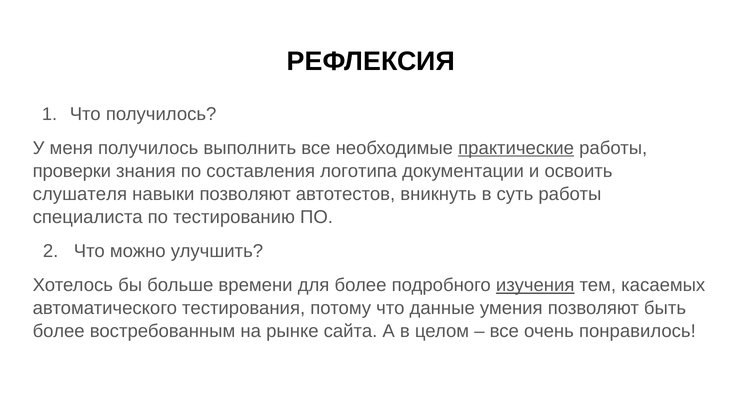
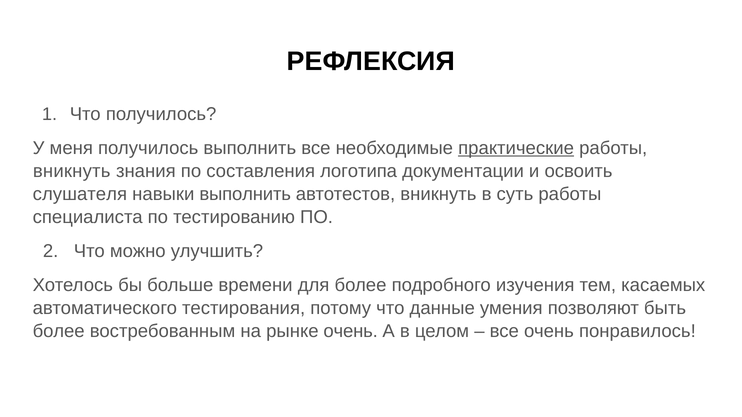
проверки: проверки -> вникнуть (72, 171)
навыки позволяют: позволяют -> выполнить (245, 194)
изучения underline: present -> none (535, 286)
рынке сайта: сайта -> очень (351, 332)
